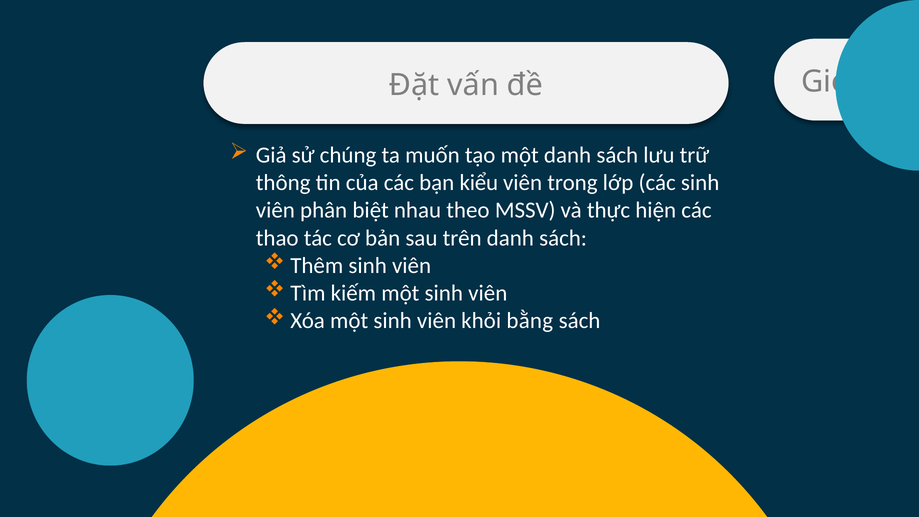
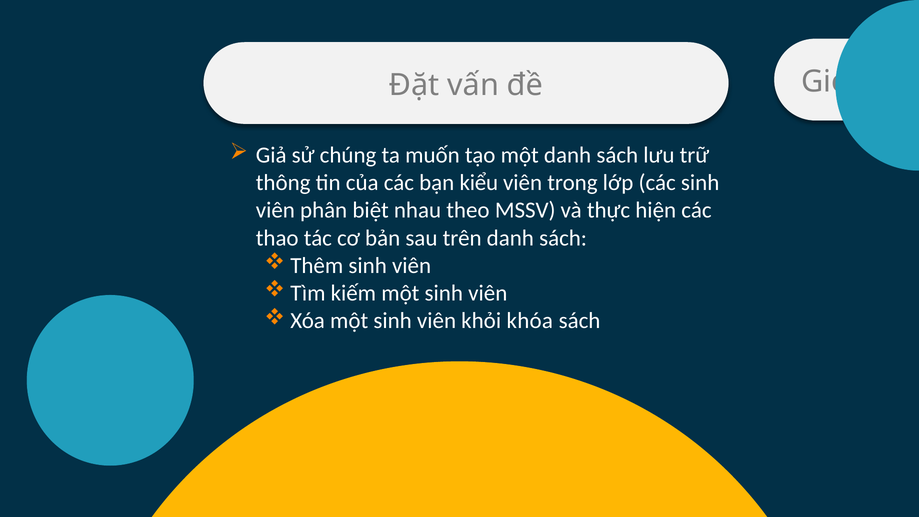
bằng: bằng -> khóa (530, 321)
